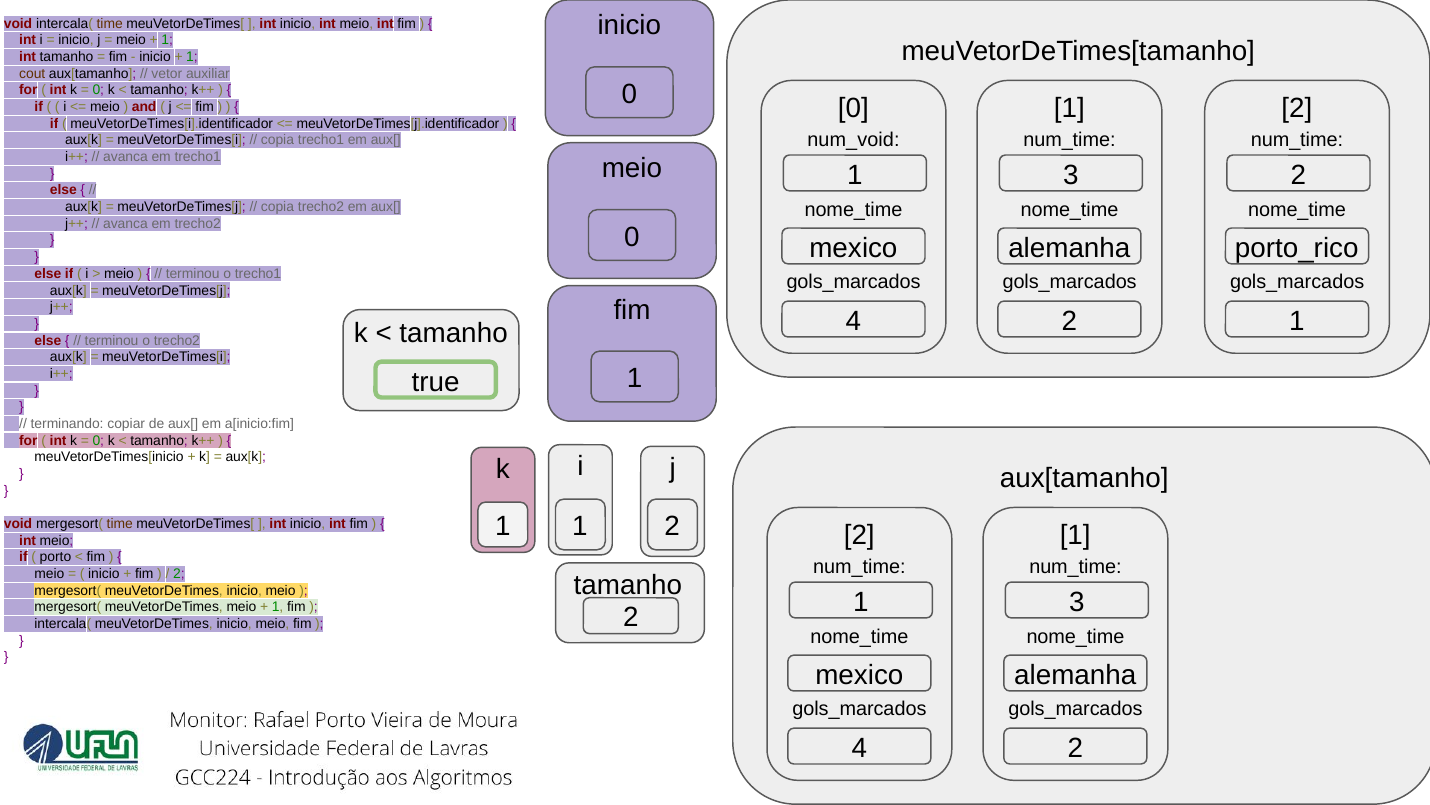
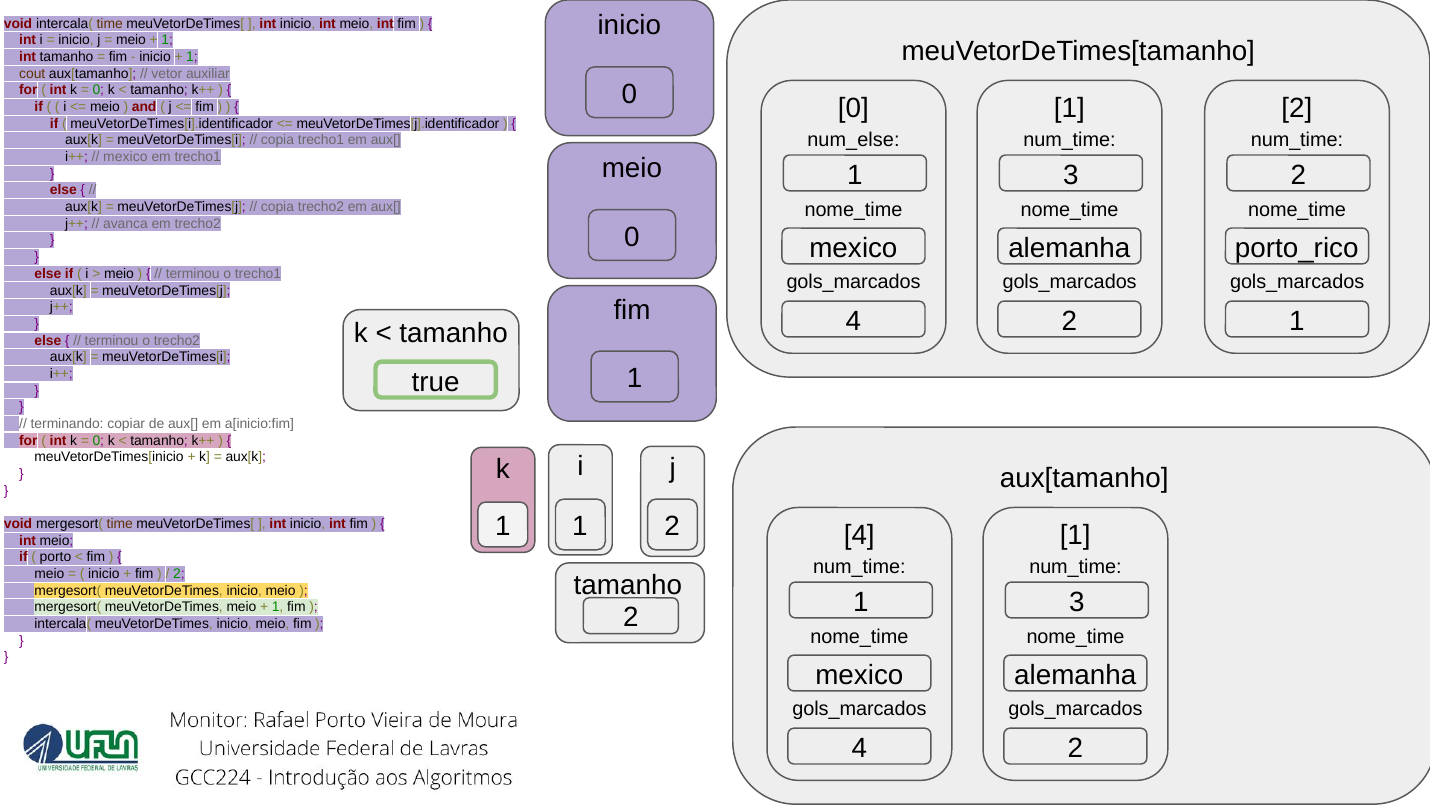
num_void: num_void -> num_else (853, 140)
avanca: avanca -> mexico (125, 157)
2: 2 -> 4 (859, 535)
